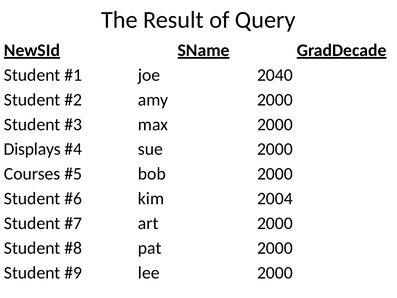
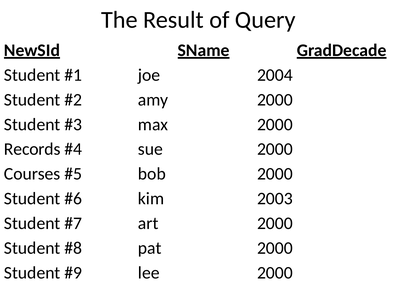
2040: 2040 -> 2004 (275, 75)
Displays: Displays -> Records (32, 149)
2004: 2004 -> 2003 (275, 198)
